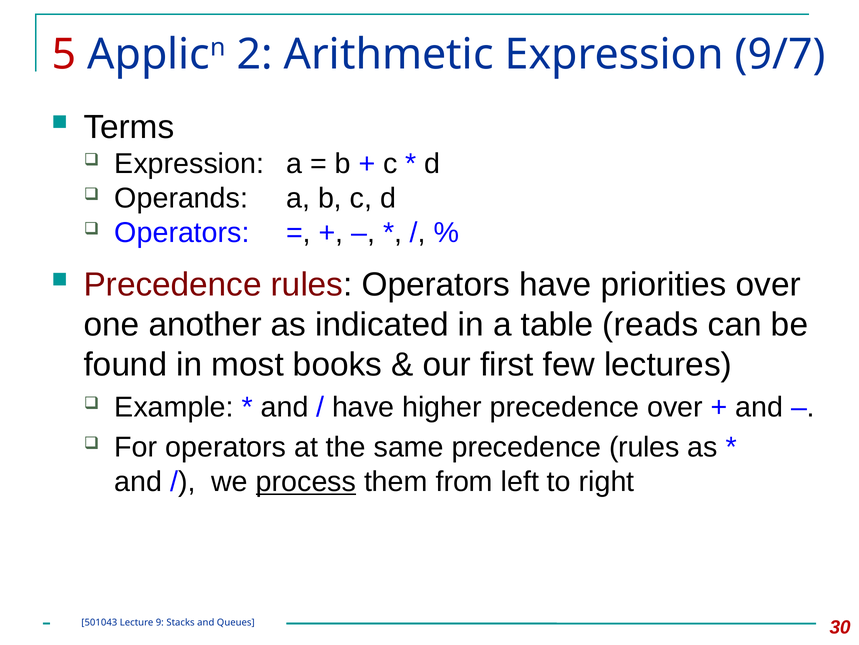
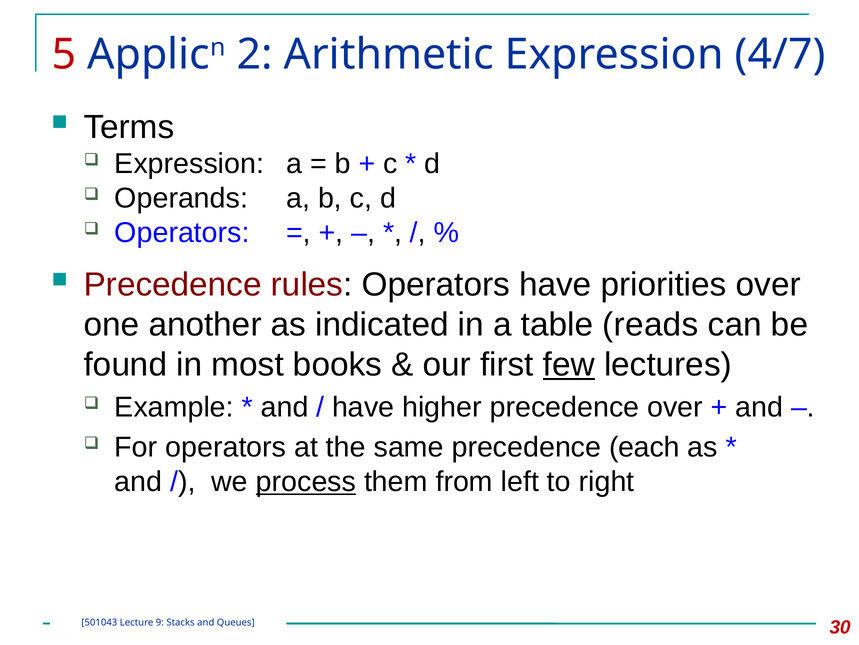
9/7: 9/7 -> 4/7 (780, 55)
few underline: none -> present (569, 364)
same precedence rules: rules -> each (644, 447)
